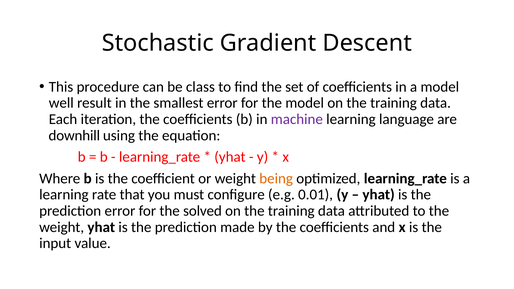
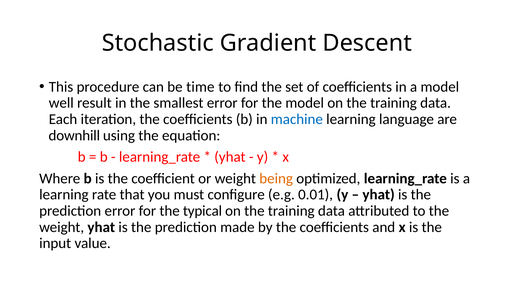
class: class -> time (200, 87)
machine colour: purple -> blue (297, 119)
solved: solved -> typical (203, 211)
